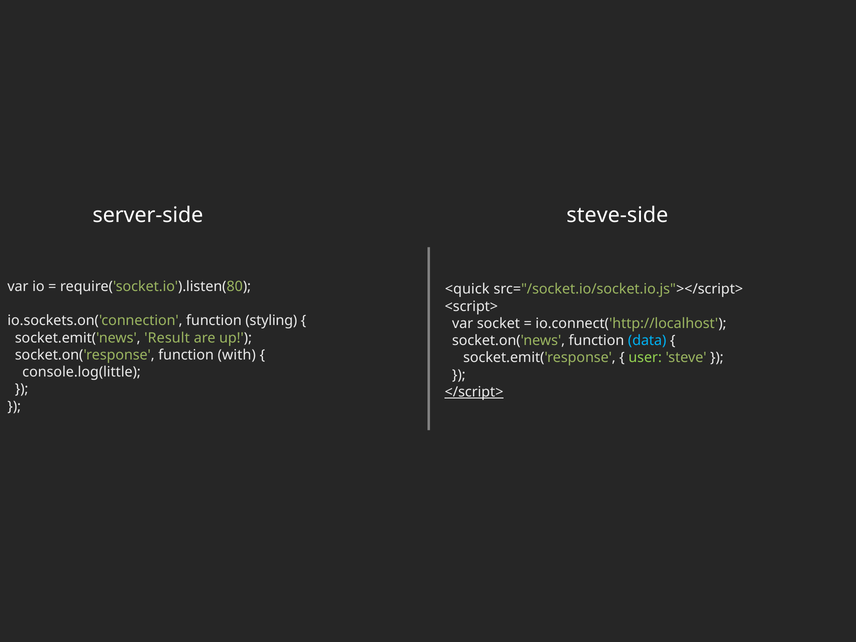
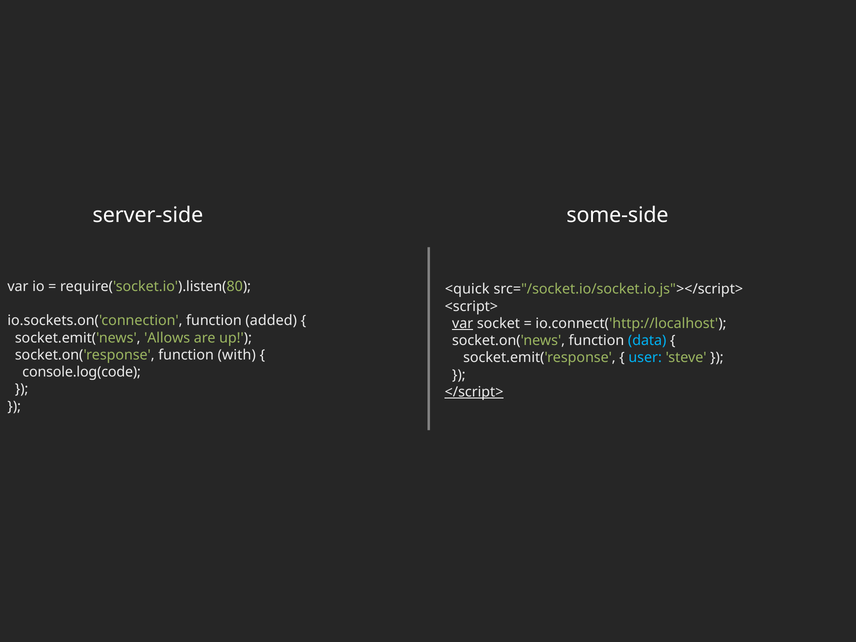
steve-side: steve-side -> some-side (617, 215)
styling: styling -> added (271, 321)
var underline: none -> present (463, 323)
Result: Result -> Allows (167, 338)
user colour: light green -> light blue (645, 358)
console.log(little: console.log(little -> console.log(code (82, 372)
